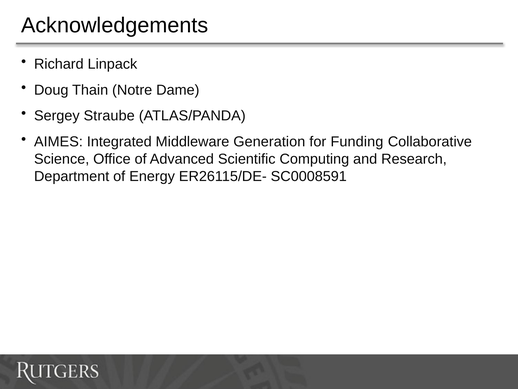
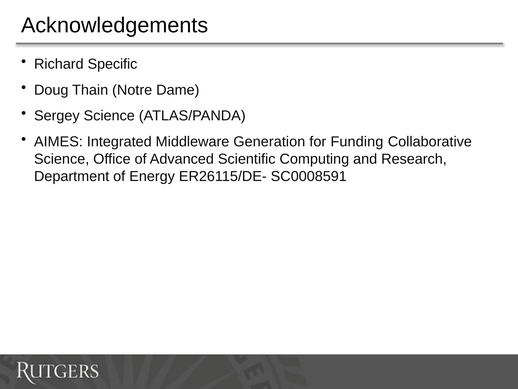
Linpack: Linpack -> Specific (112, 64)
Sergey Straube: Straube -> Science (109, 116)
